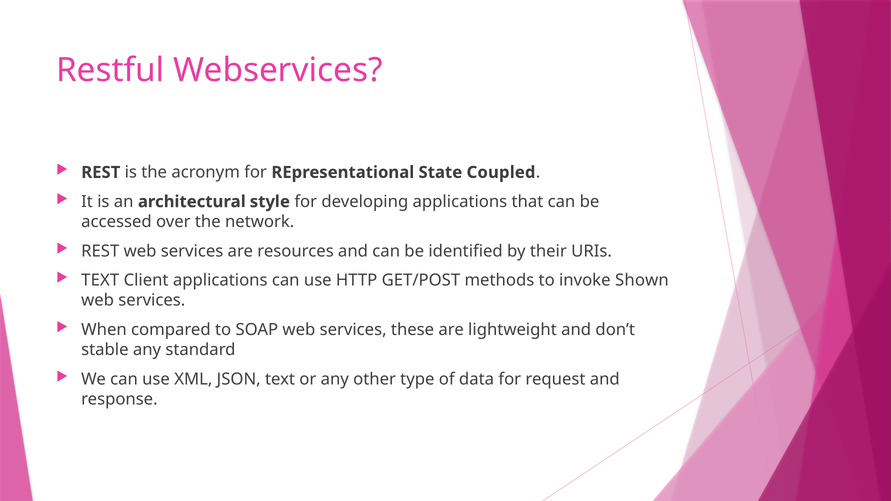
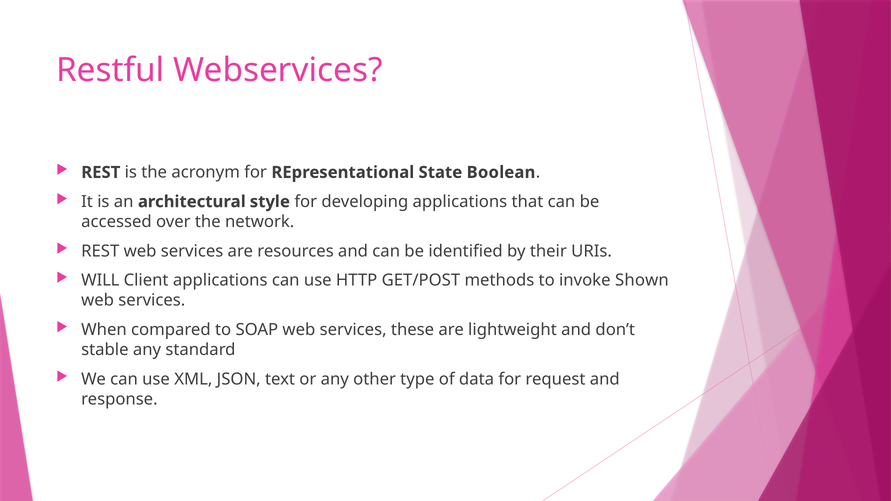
Coupled: Coupled -> Boolean (501, 172)
TEXT: TEXT -> WILL (100, 280)
